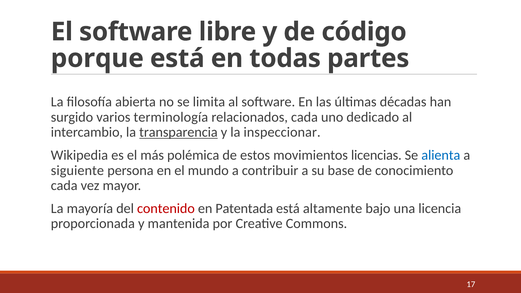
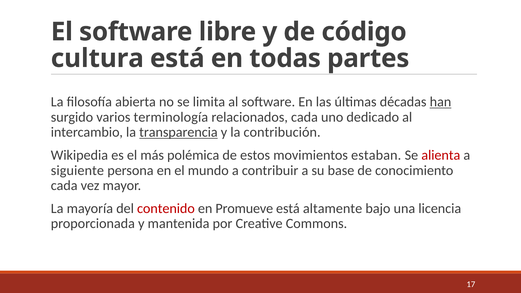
porque: porque -> cultura (97, 58)
han underline: none -> present (440, 102)
inspeccionar: inspeccionar -> contribución (282, 132)
licencias: licencias -> estaban (376, 155)
alienta colour: blue -> red (441, 155)
Patentada: Patentada -> Promueve (244, 208)
